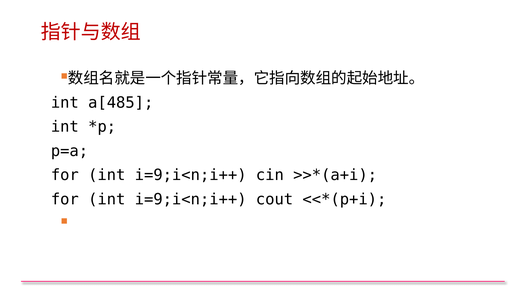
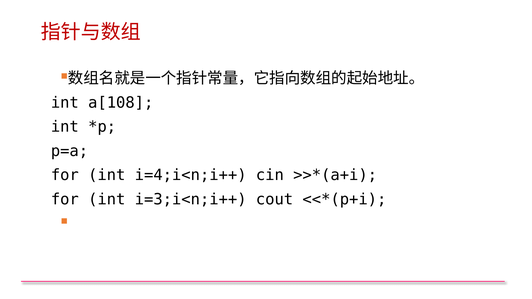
a[485: a[485 -> a[108 (121, 103)
i=9;i<n;i++: i=9;i<n;i++ -> i=4;i<n;i++ (191, 175)
i=9;i<n;i++: i=9;i<n;i++ -> i=3;i<n;i++ (191, 199)
